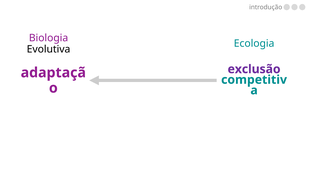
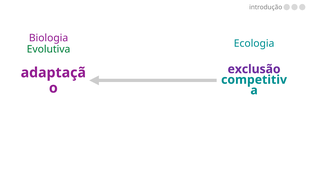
Evolutiva colour: black -> green (49, 49)
